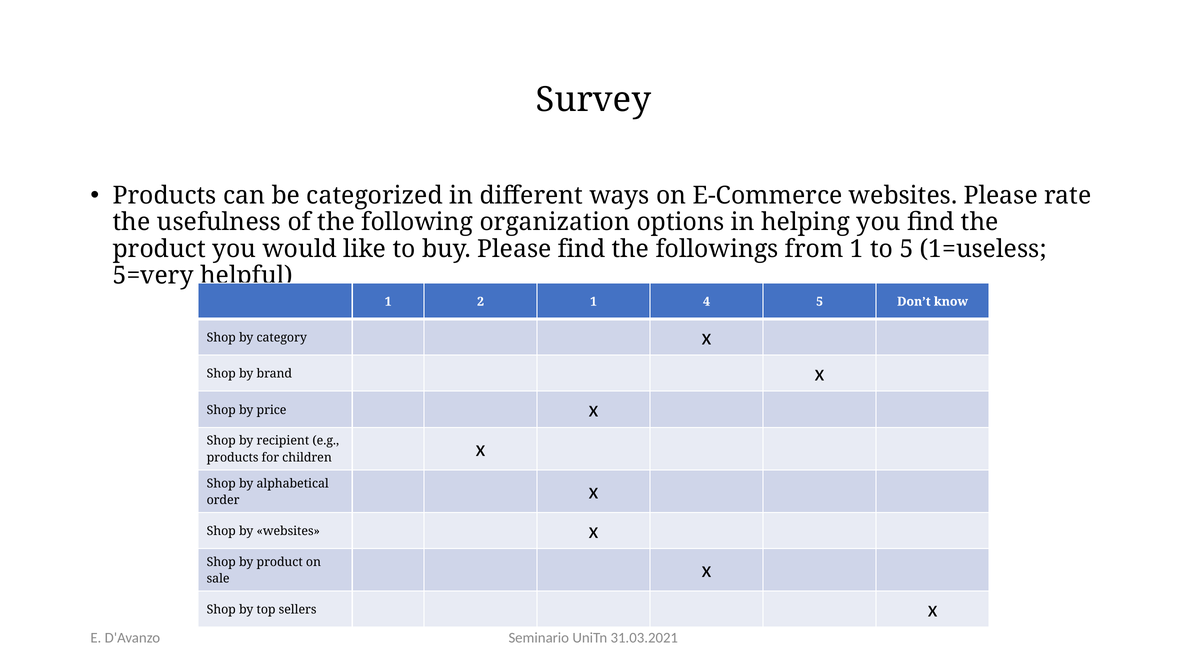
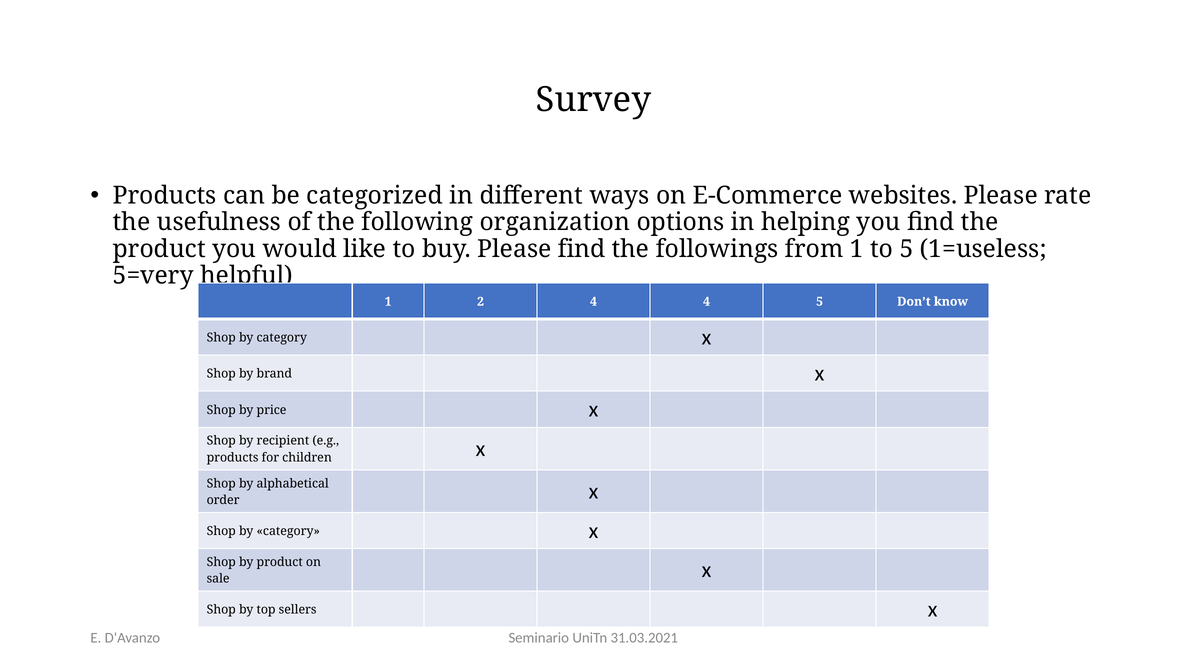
2 1: 1 -> 4 (594, 301)
websites: websites -> category (288, 531)
